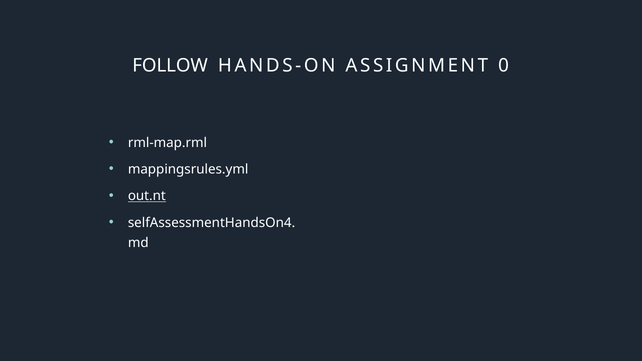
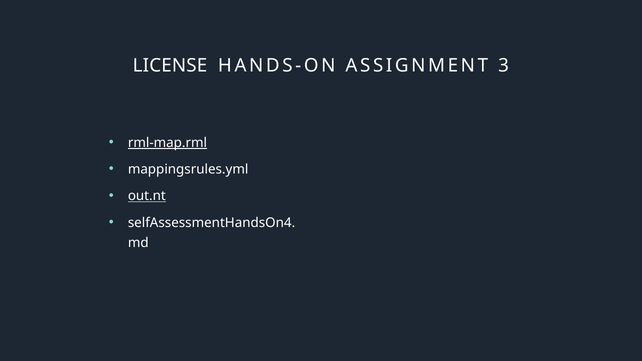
FOLLOW: FOLLOW -> LICENSE (170, 66)
0: 0 -> 3 (504, 66)
rml-map.rml underline: none -> present (167, 143)
